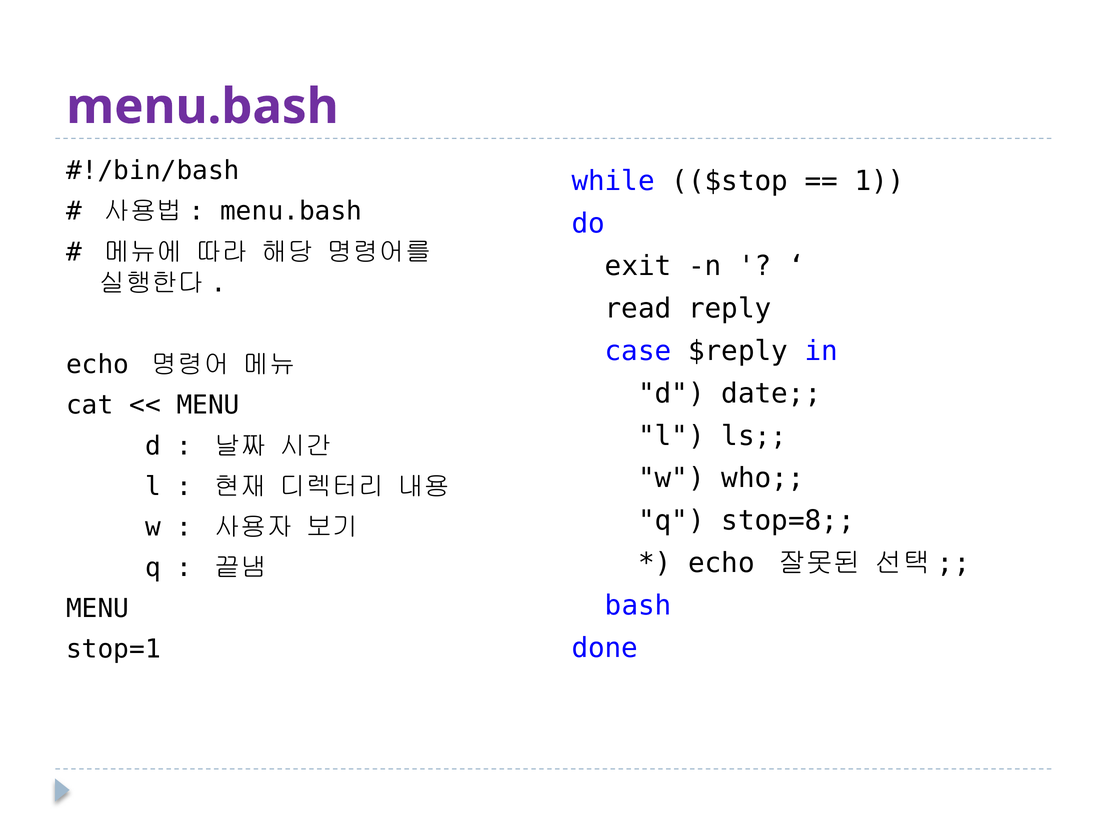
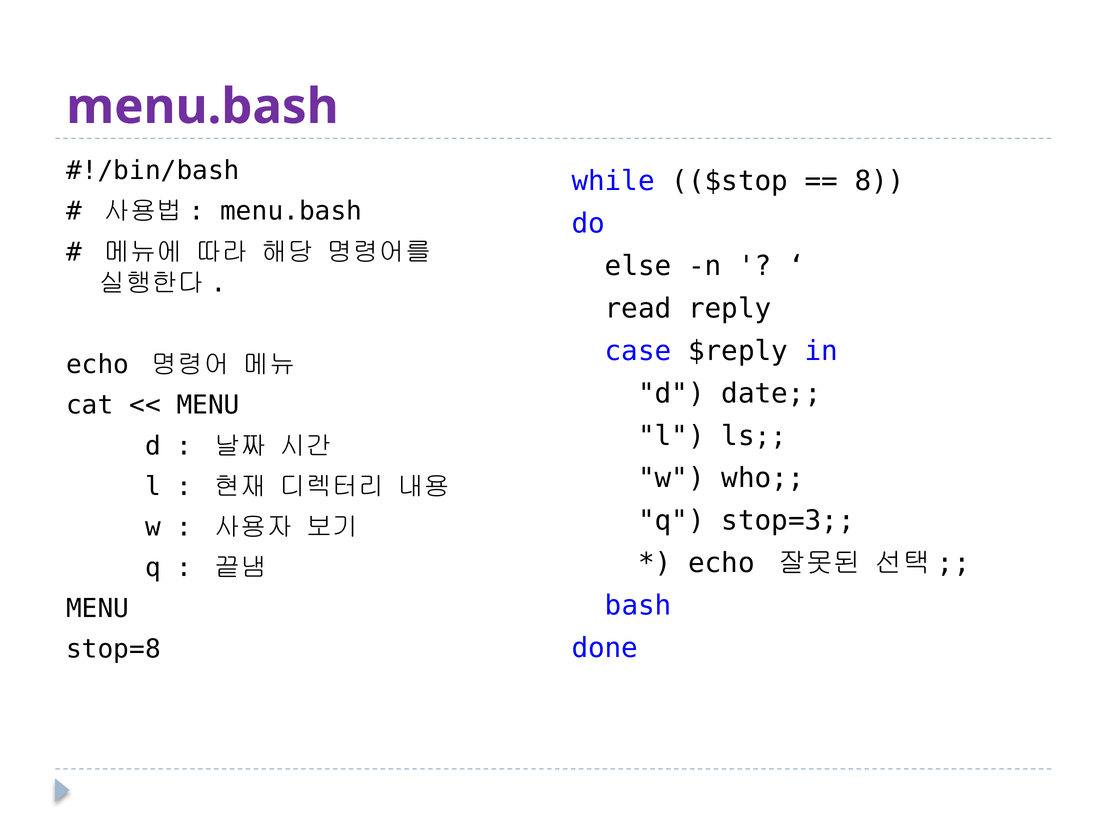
1: 1 -> 8 (880, 181)
exit: exit -> else (638, 266)
stop=8: stop=8 -> stop=3 (788, 521)
stop=1: stop=1 -> stop=8 (113, 649)
